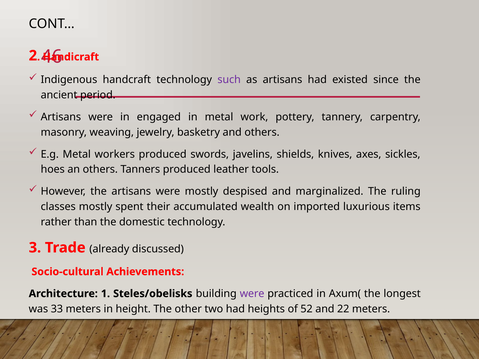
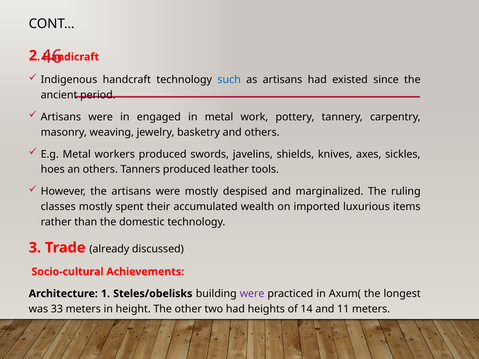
such colour: purple -> blue (229, 80)
52: 52 -> 14 (307, 309)
22: 22 -> 11 (343, 309)
